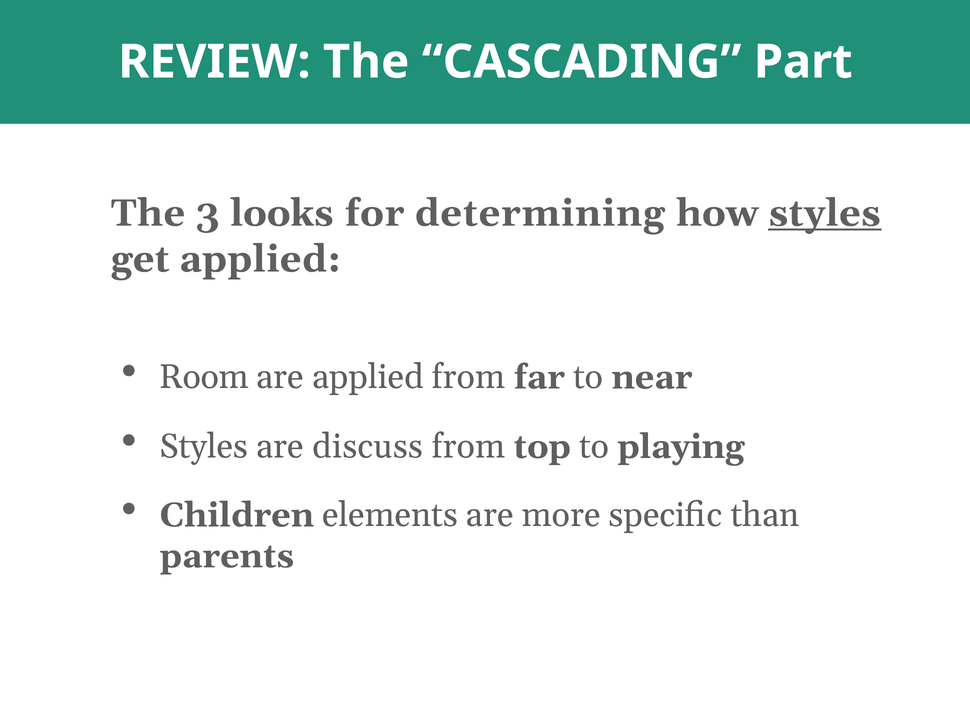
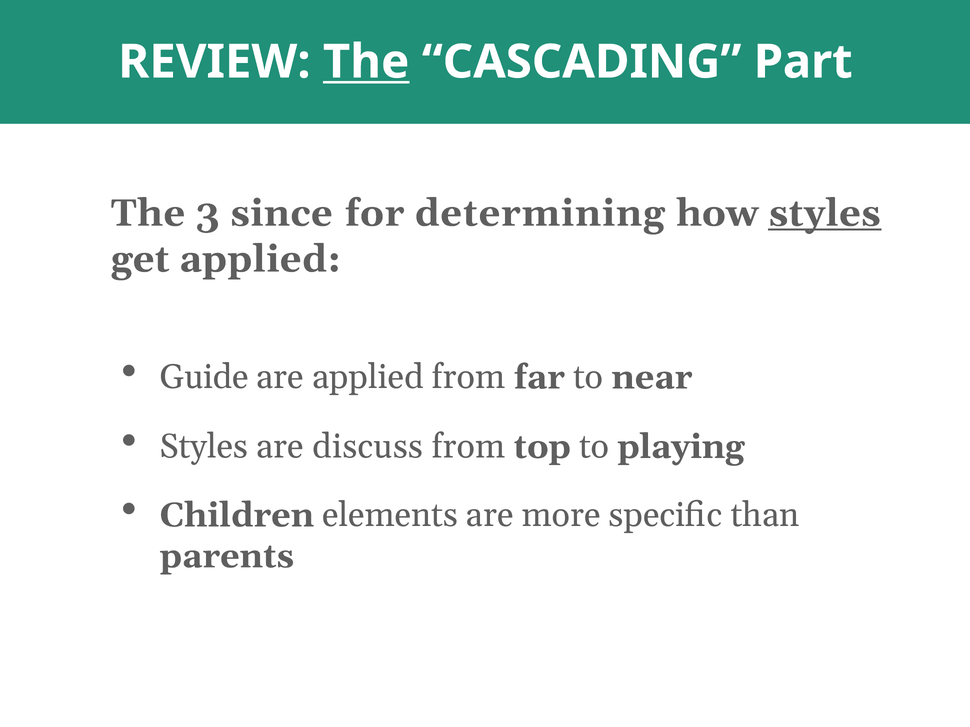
The underline: none -> present (366, 62)
looks: looks -> since (281, 213)
Room: Room -> Guide (204, 377)
